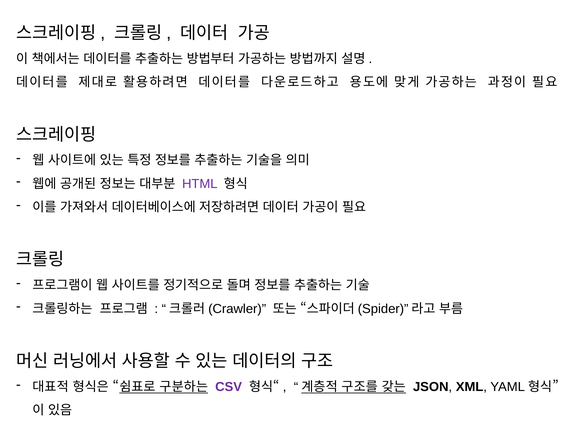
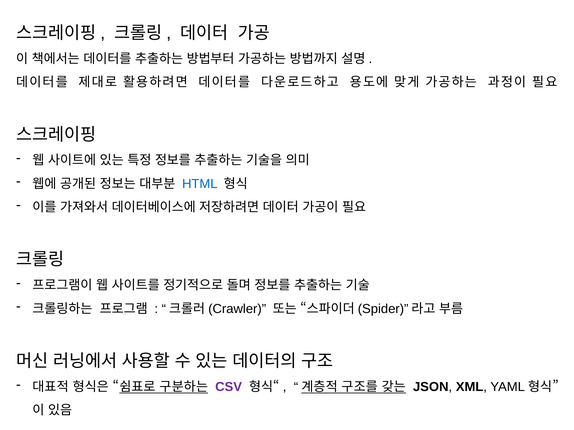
HTML colour: purple -> blue (200, 184)
